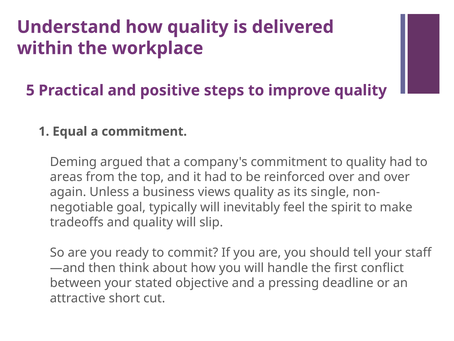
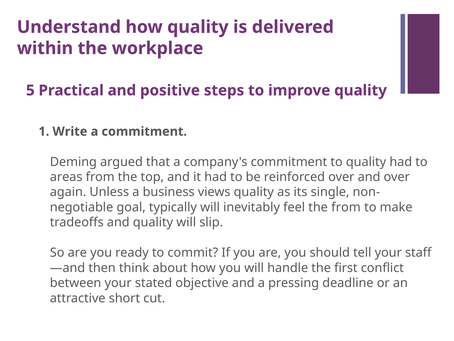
Equal: Equal -> Write (70, 131)
the spirit: spirit -> from (346, 207)
